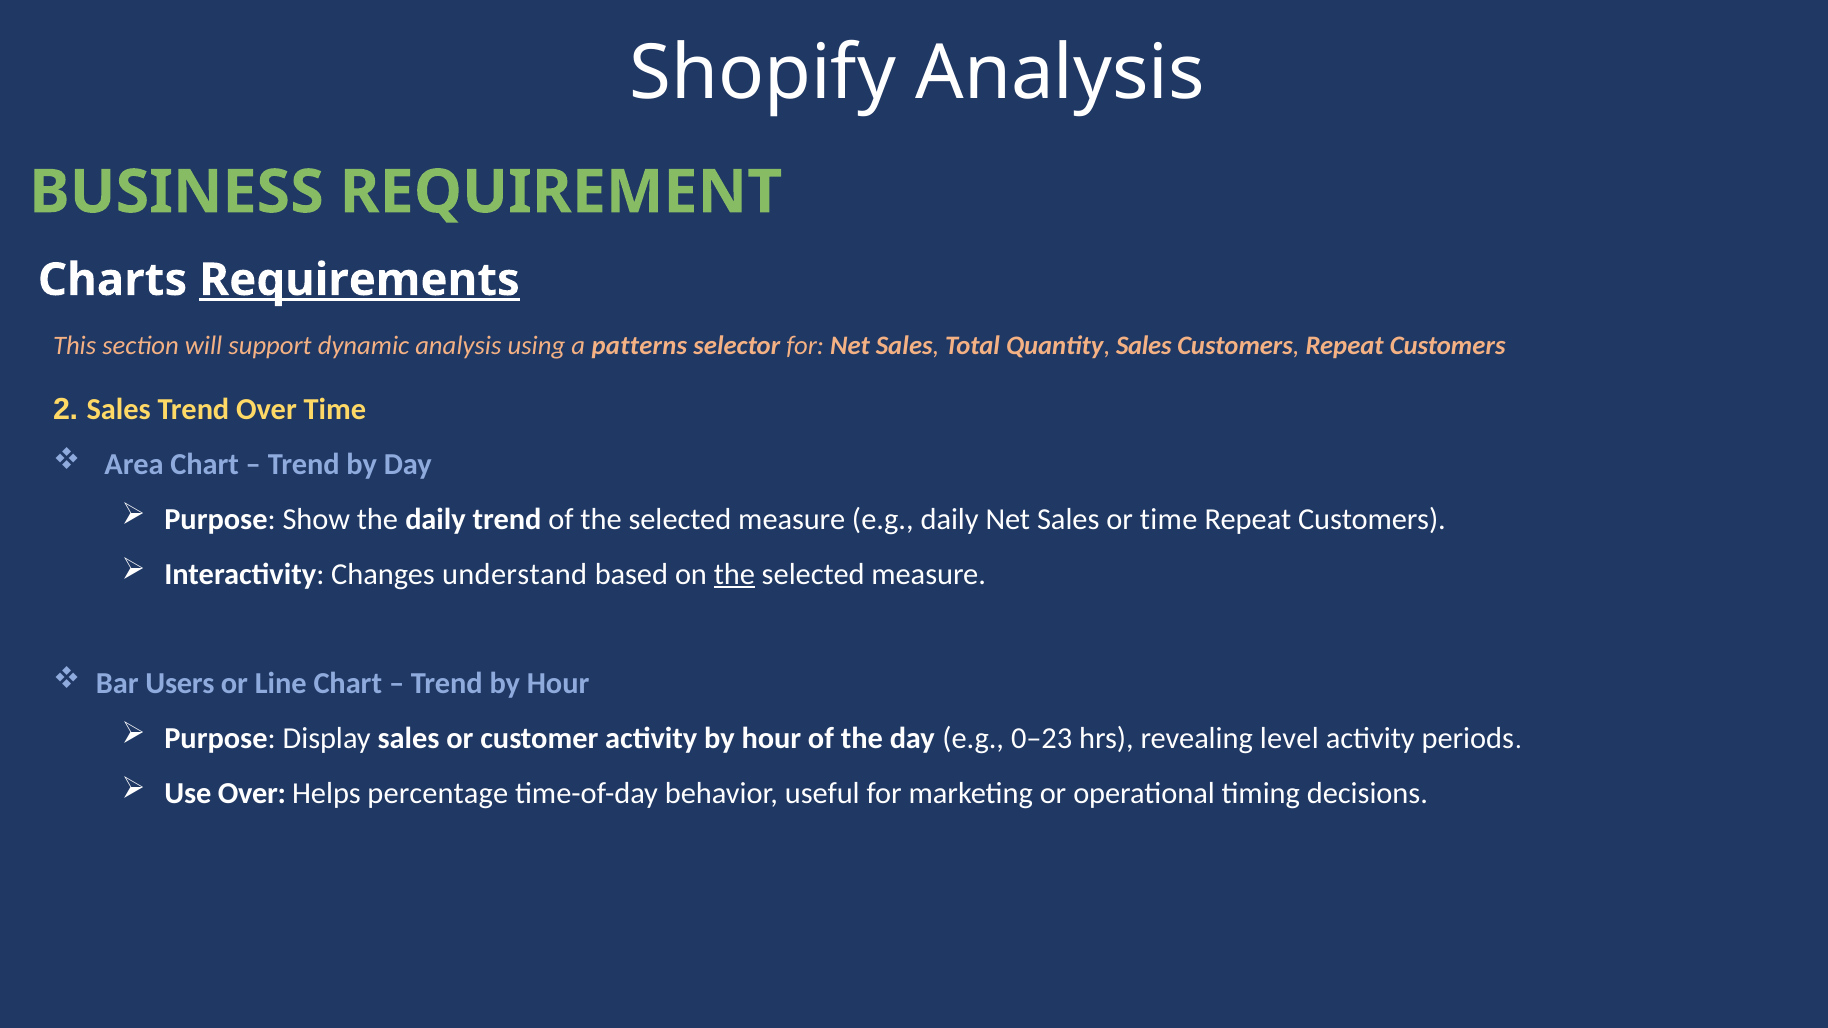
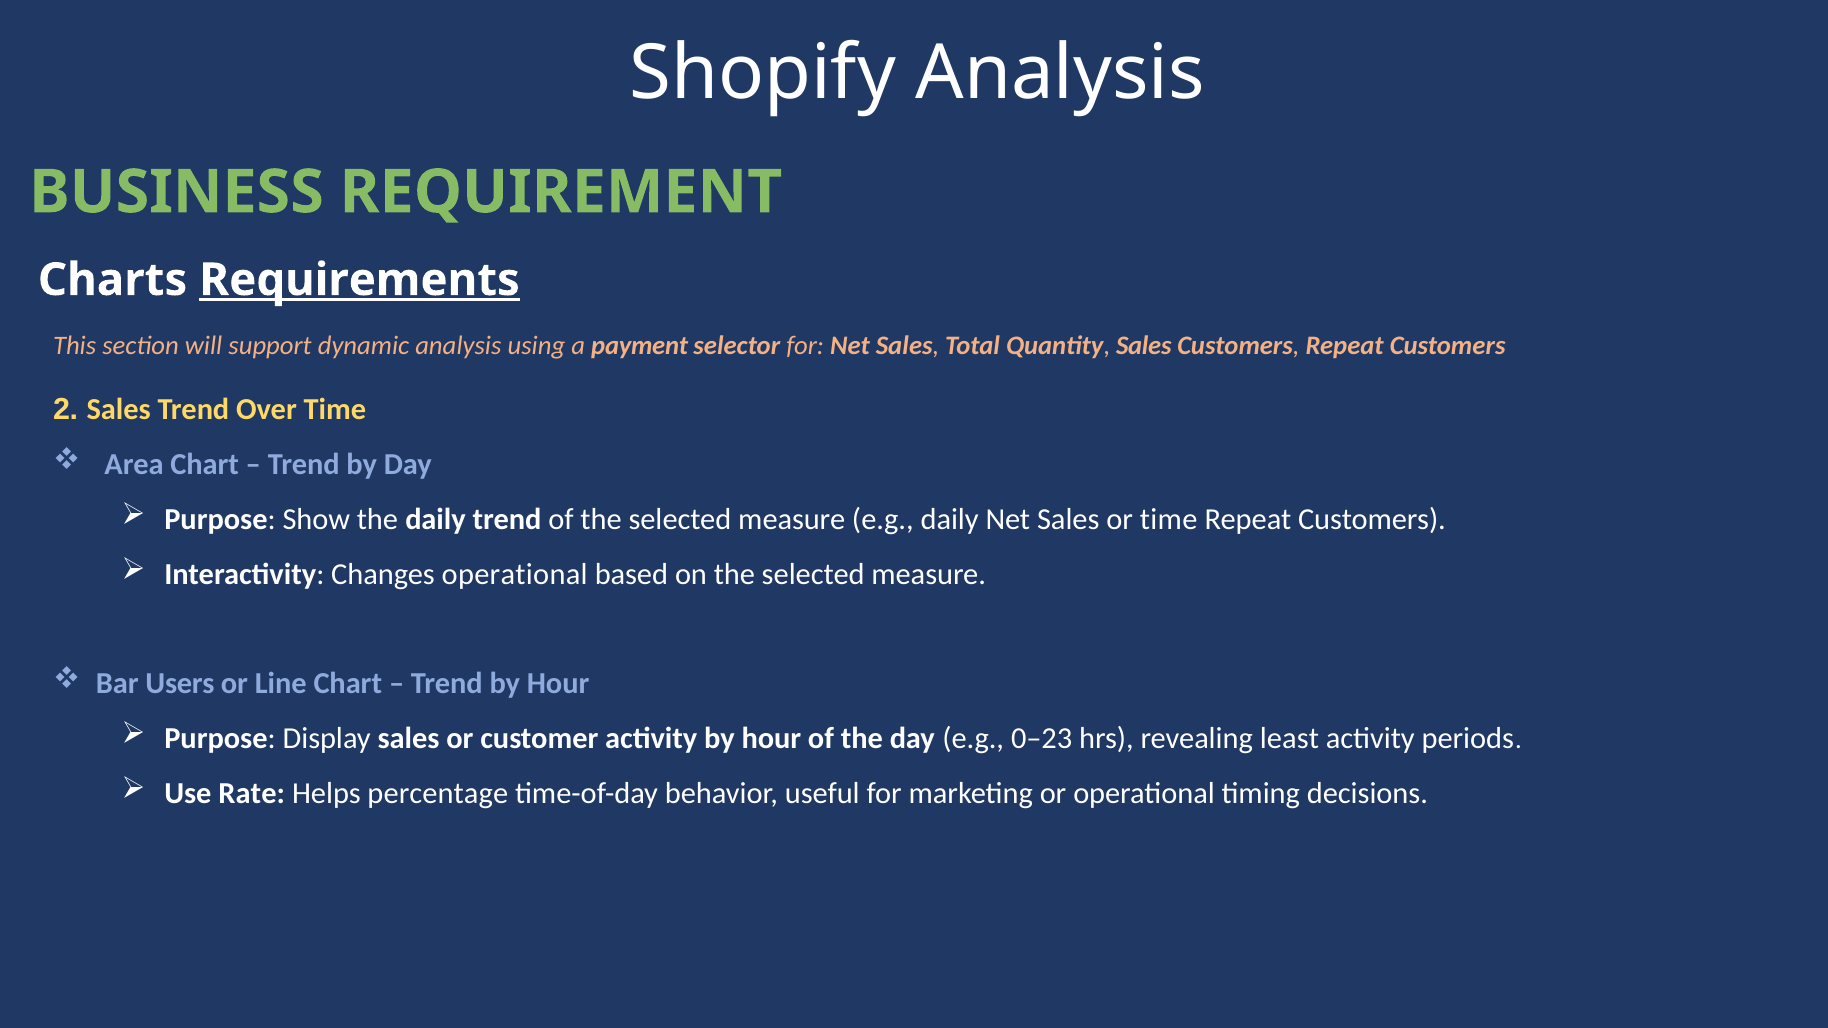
patterns: patterns -> payment (640, 345)
Changes understand: understand -> operational (515, 574)
the underline: present -> none (734, 574)
level: level -> least (1289, 739)
Use Over: Over -> Rate (252, 794)
